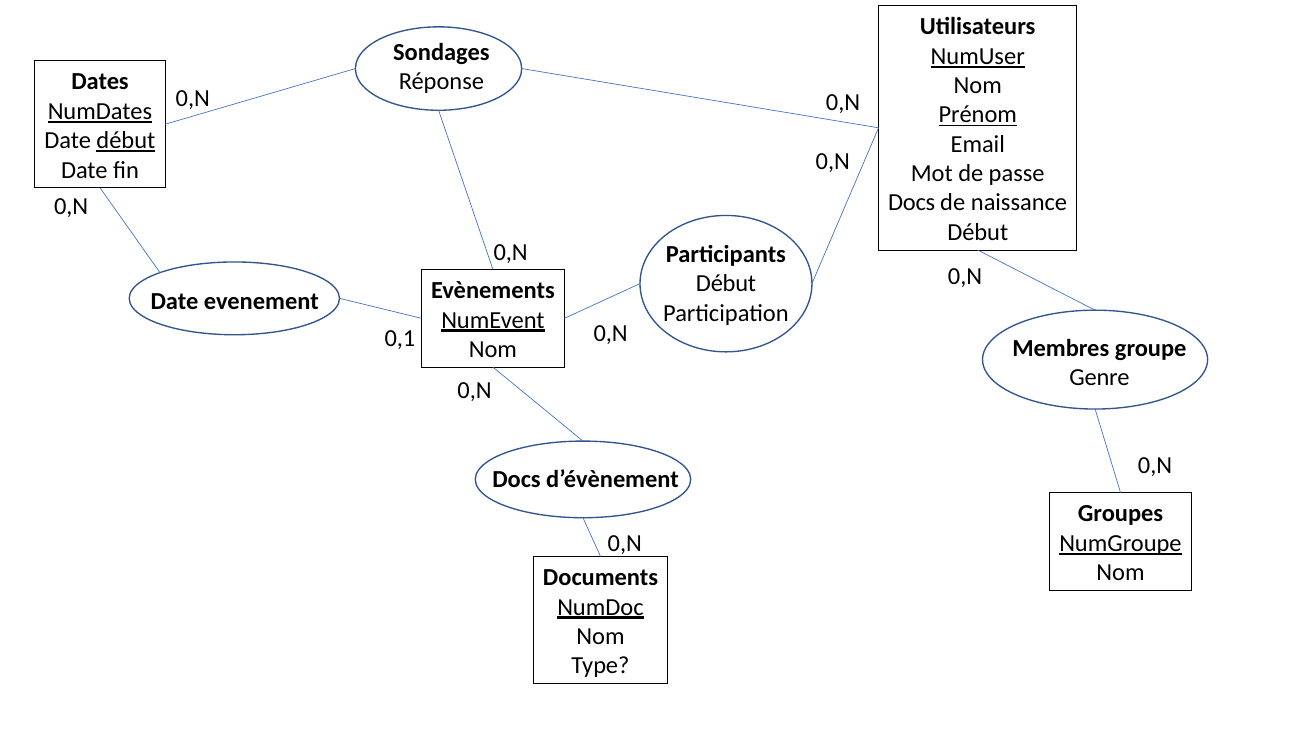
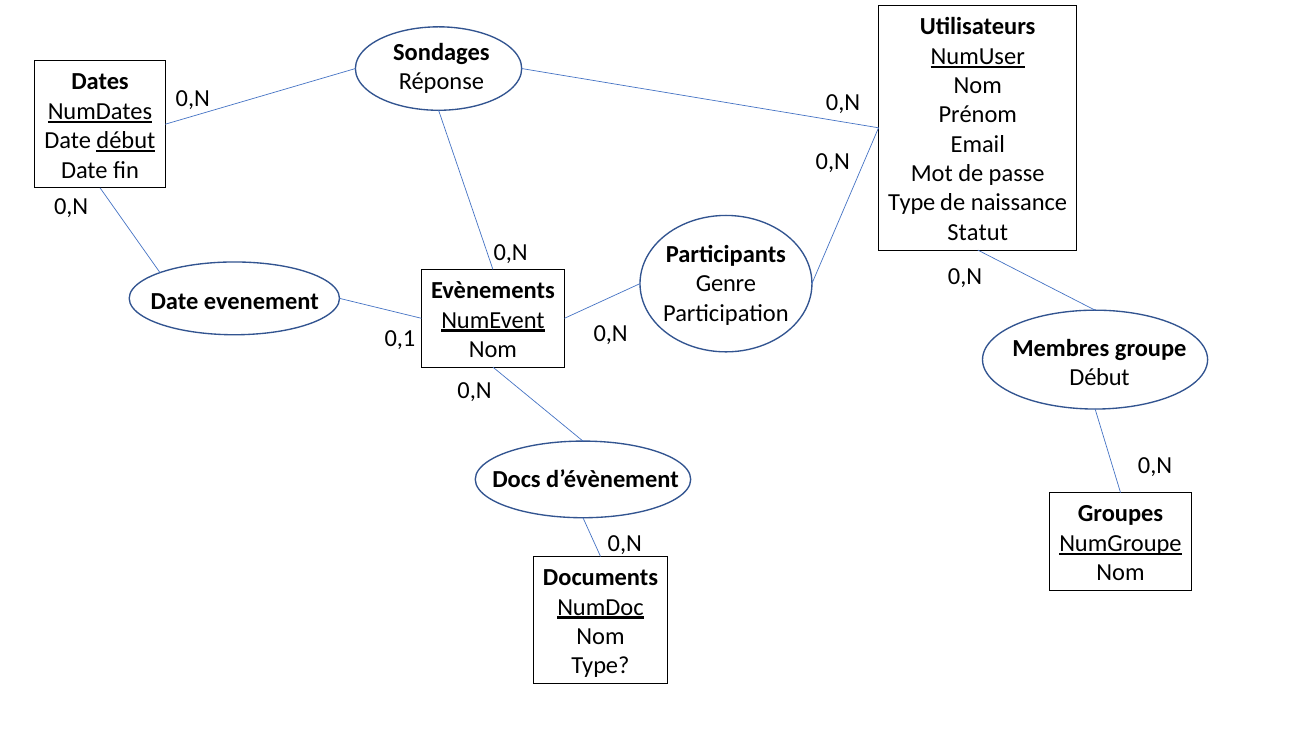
Prénom underline: present -> none (978, 115)
Docs: Docs -> Type (912, 203)
Début: Début -> Statut (978, 232)
Début: Début -> Genre (726, 284)
Genre: Genre -> Début (1100, 378)
